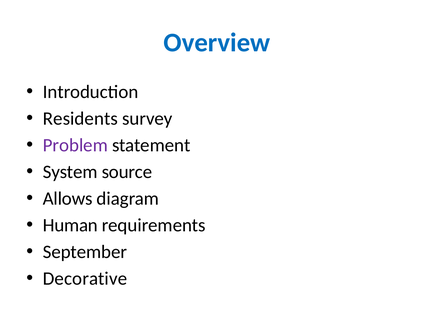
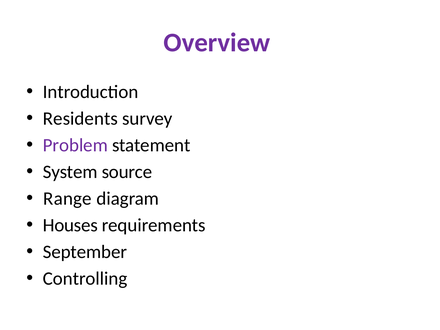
Overview colour: blue -> purple (217, 43)
Allows: Allows -> Range (67, 199)
Human: Human -> Houses (70, 225)
Decorative: Decorative -> Controlling (85, 279)
